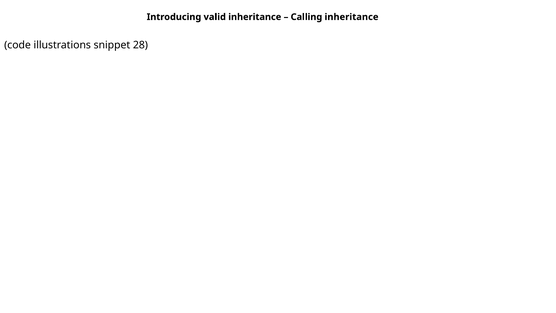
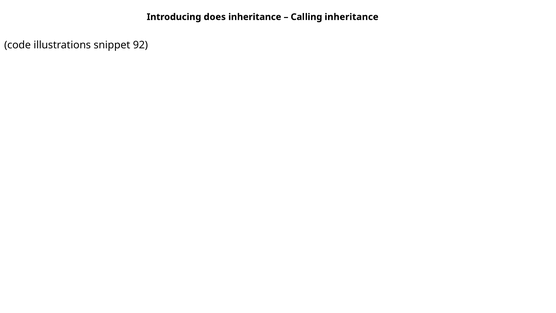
valid: valid -> does (215, 17)
28: 28 -> 92 (140, 45)
